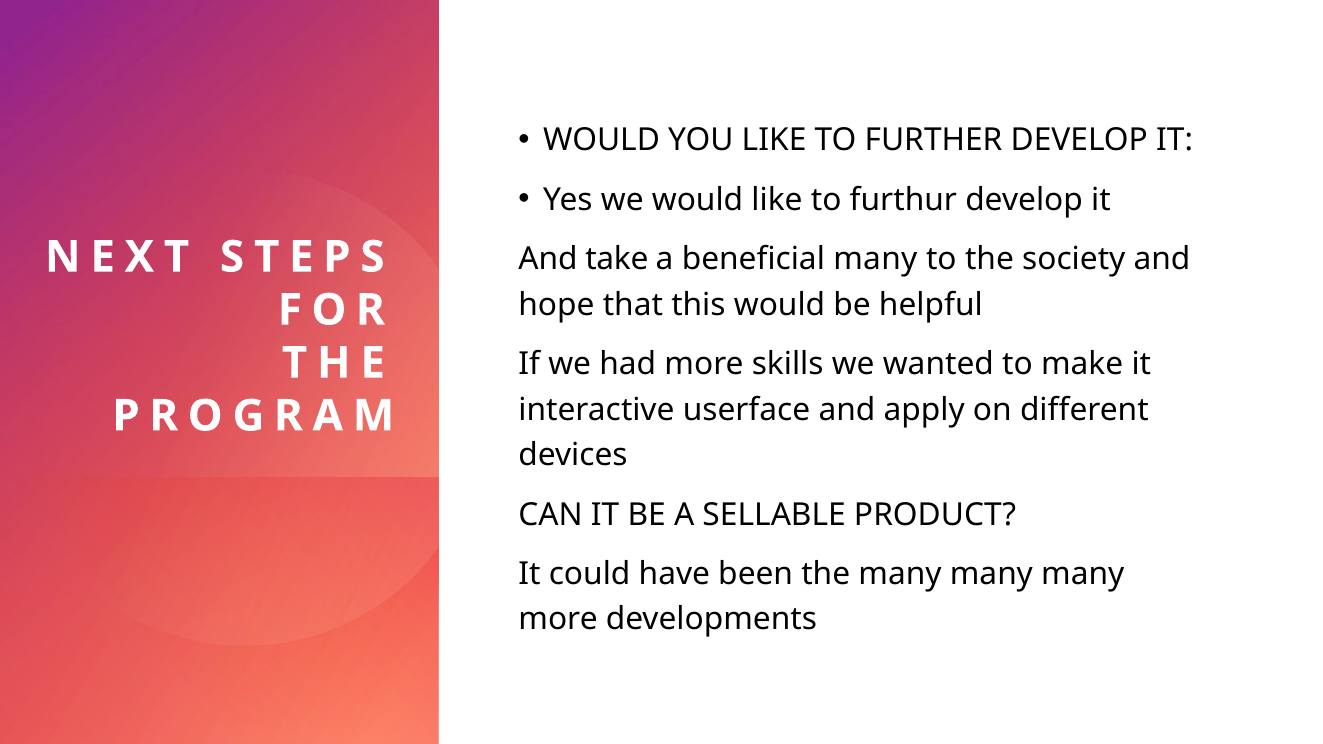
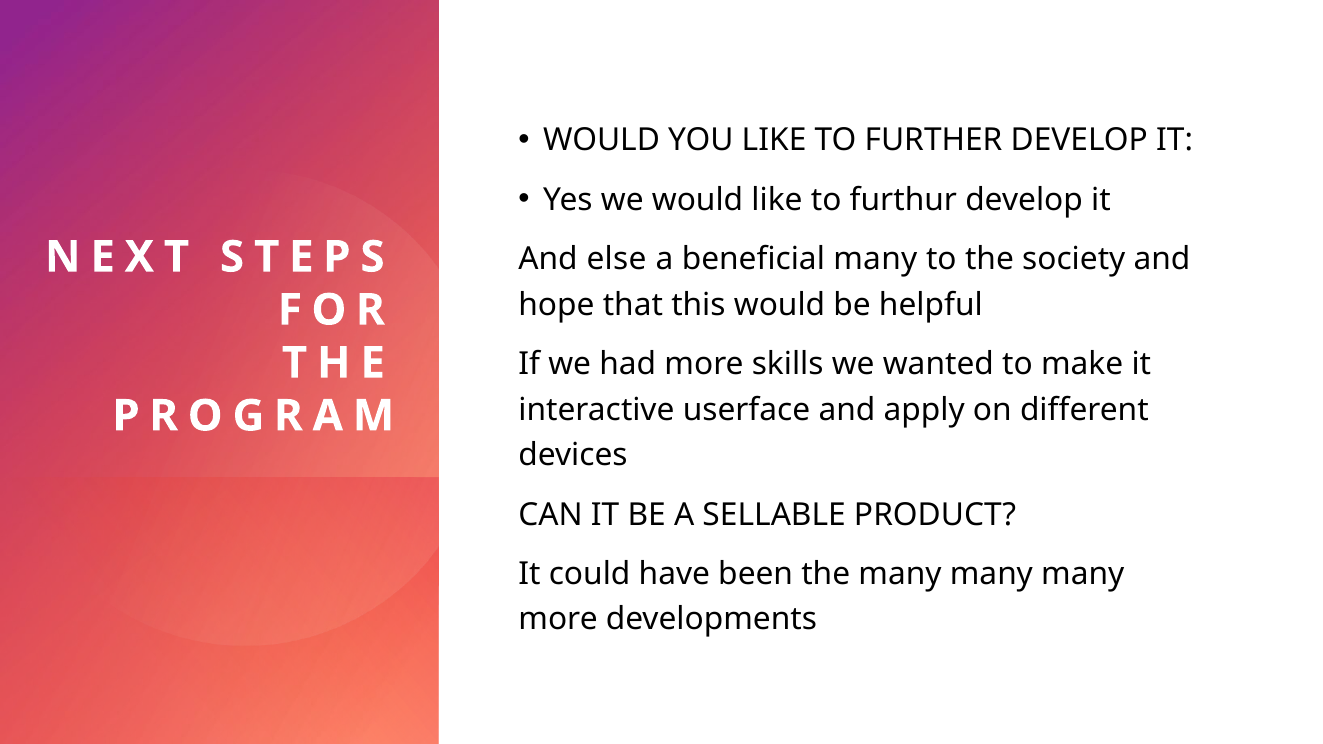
take: take -> else (617, 259)
